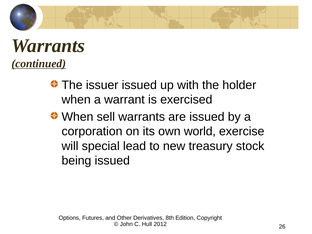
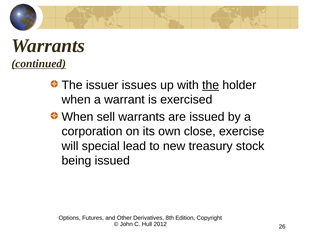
issuer issued: issued -> issues (139, 85)
the underline: none -> present (211, 85)
world: world -> close (200, 131)
